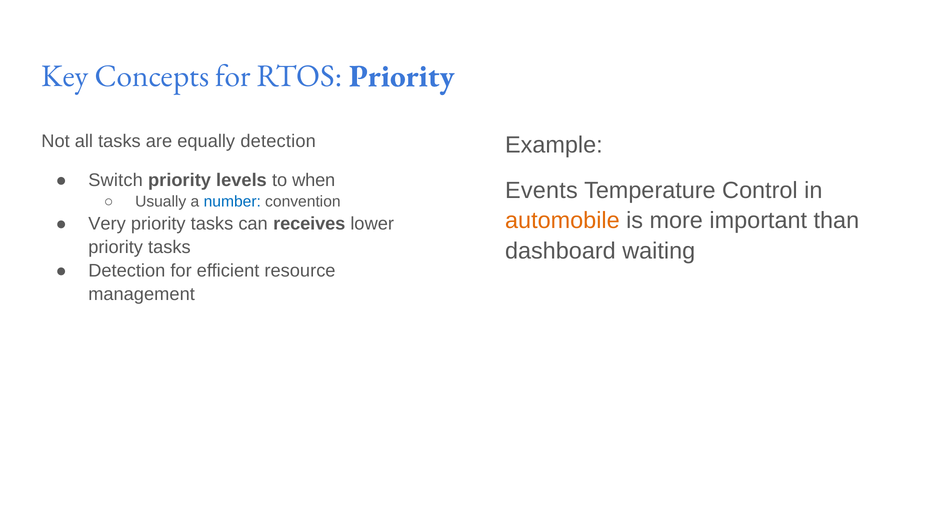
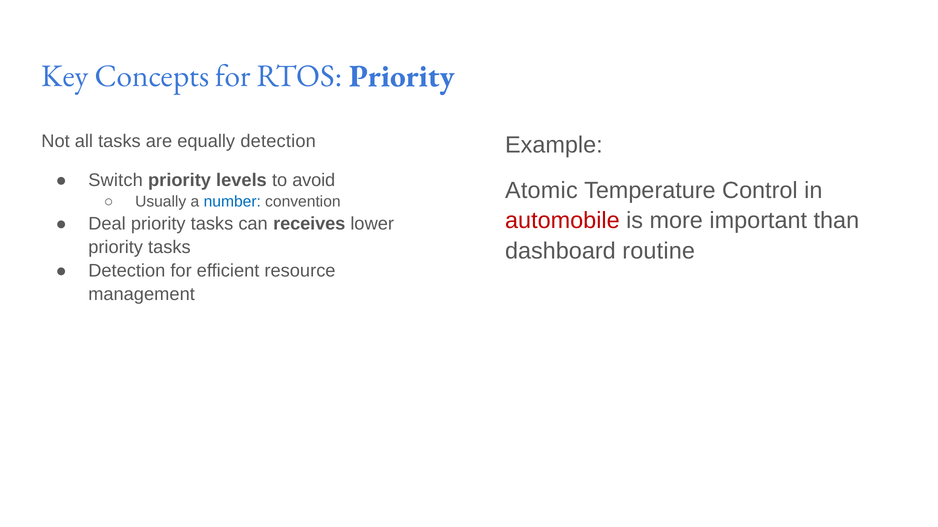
when: when -> avoid (314, 180)
Events: Events -> Atomic (541, 191)
automobile colour: orange -> red (562, 221)
Very: Very -> Deal (107, 224)
waiting: waiting -> routine (659, 251)
